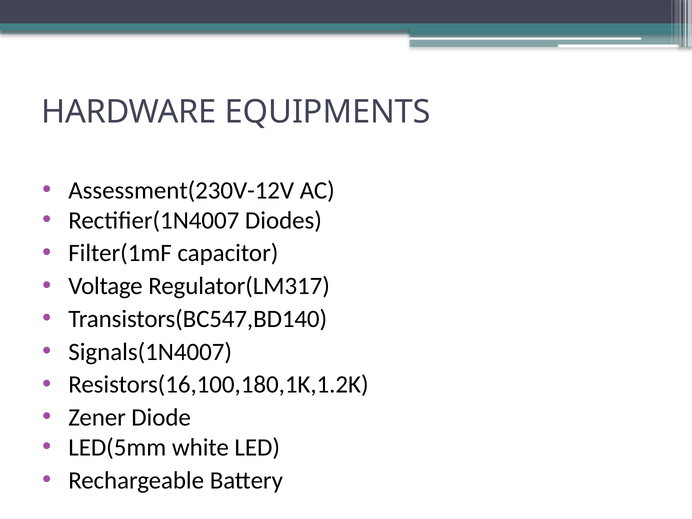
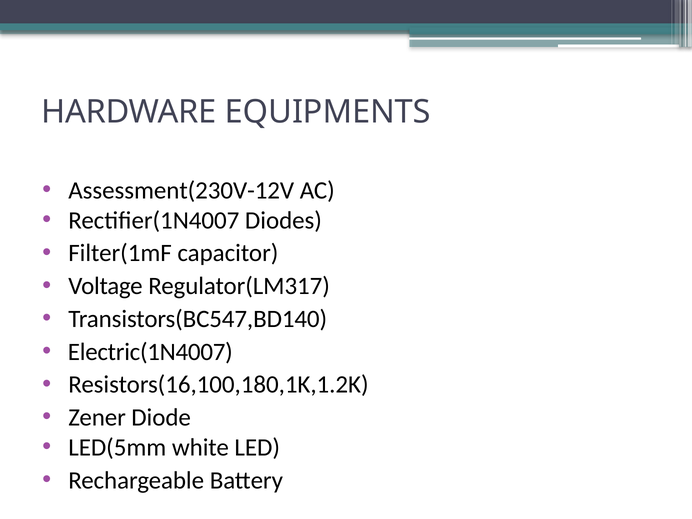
Signals(1N4007: Signals(1N4007 -> Electric(1N4007 (150, 352)
